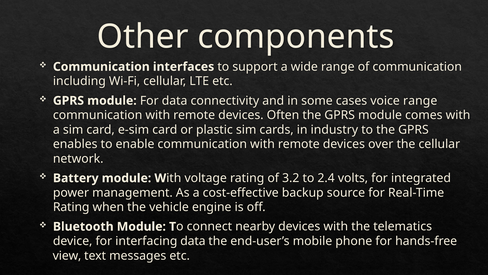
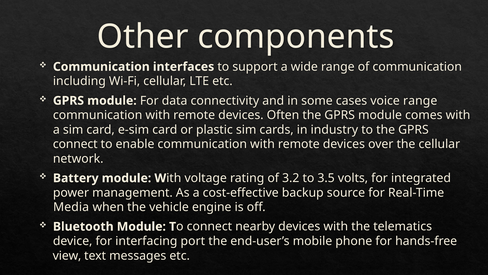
enables: enables -> connect (75, 144)
2.4: 2.4 -> 3.5 (326, 178)
Rating: Rating -> Media (71, 207)
interfacing data: data -> port (193, 241)
